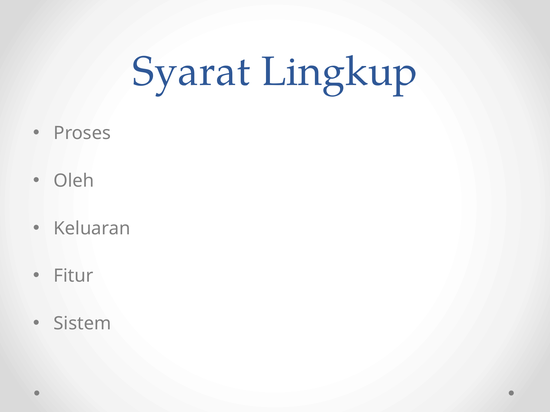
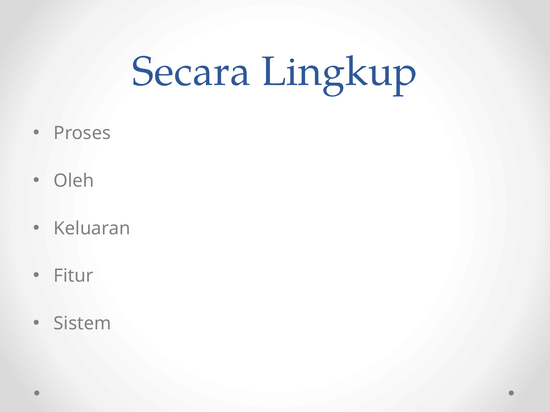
Syarat: Syarat -> Secara (191, 72)
